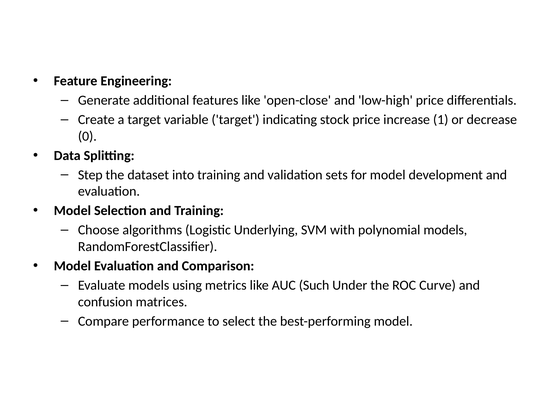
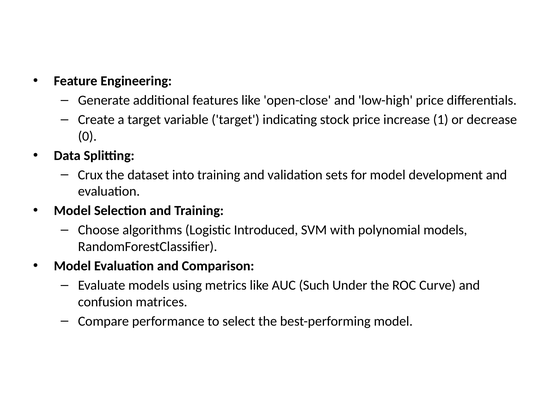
Step: Step -> Crux (90, 175)
Underlying: Underlying -> Introduced (266, 230)
